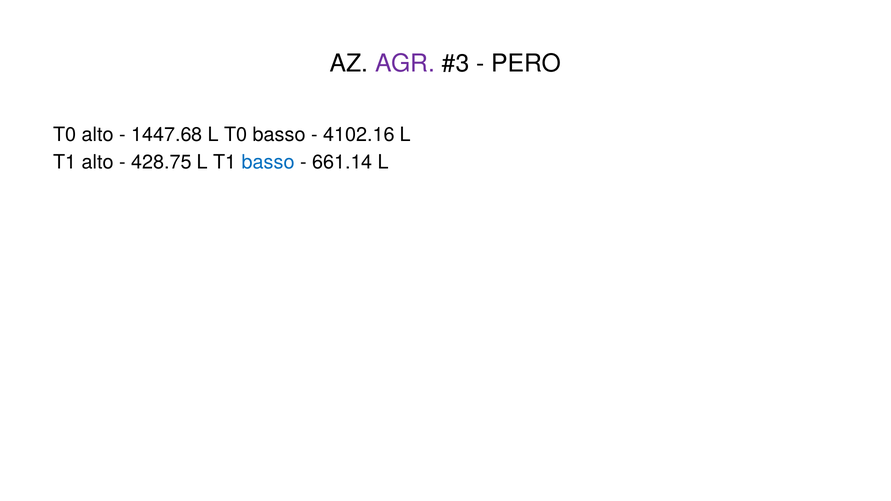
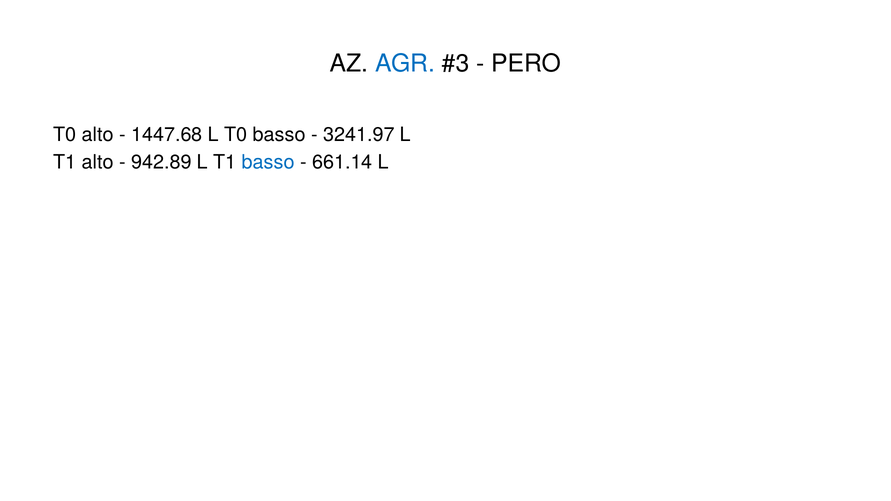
AGR colour: purple -> blue (405, 64)
4102.16: 4102.16 -> 3241.97 (359, 135)
428.75: 428.75 -> 942.89 (161, 162)
